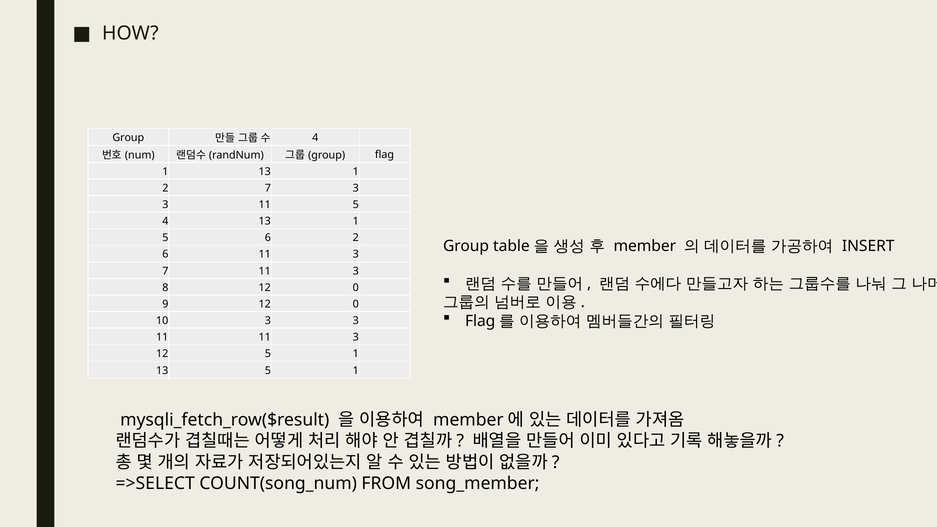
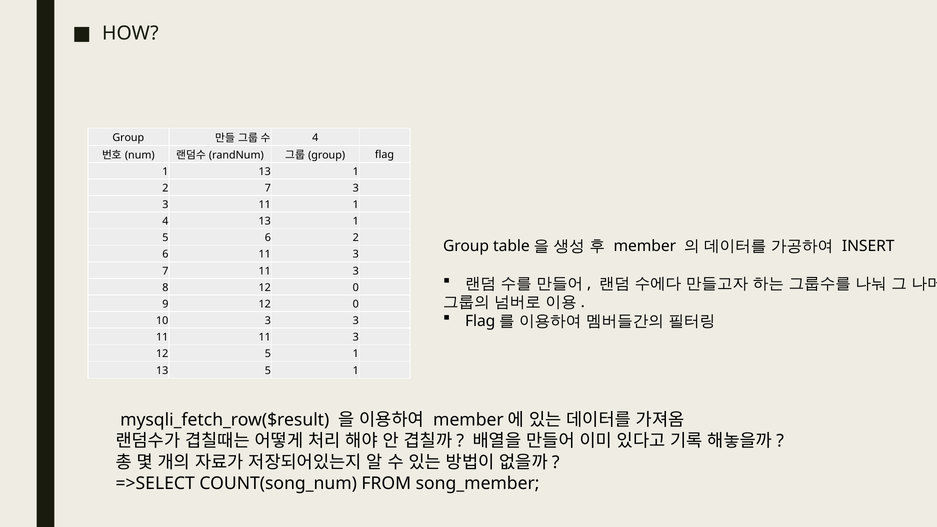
11 5: 5 -> 1 (356, 205)
